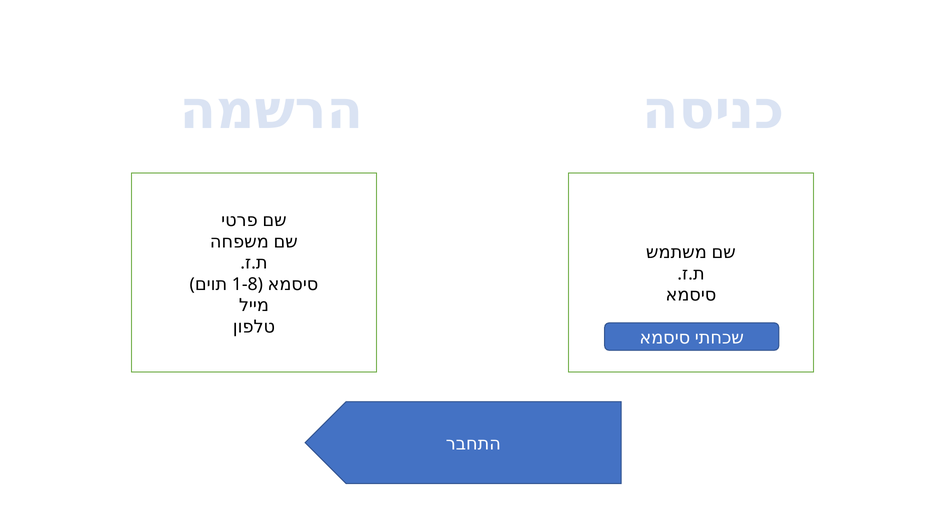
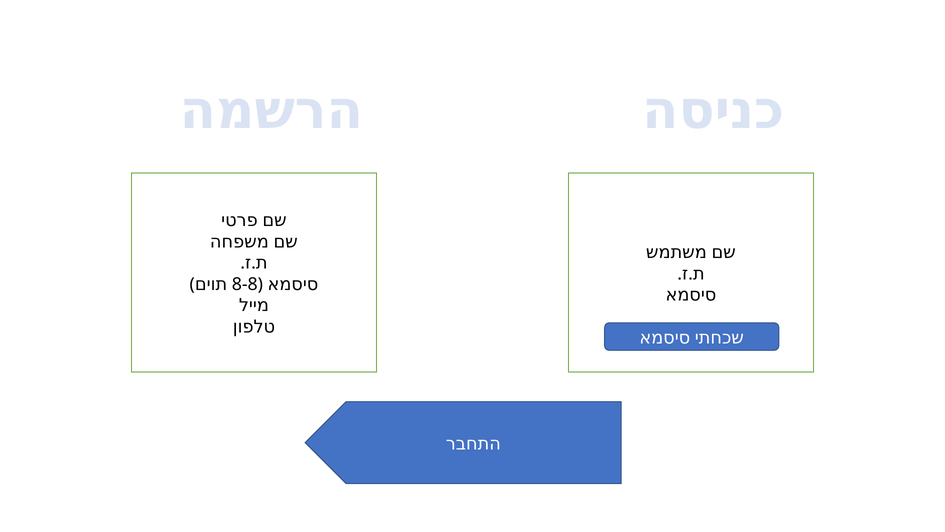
1-8: 1-8 -> 8-8 (245, 284)
